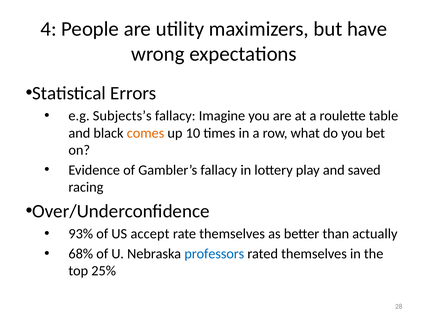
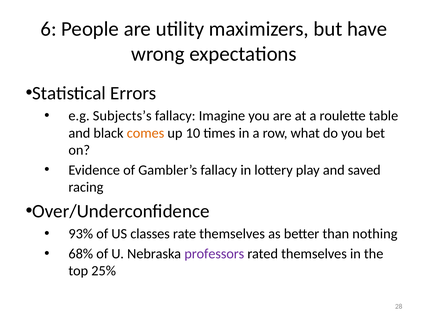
4: 4 -> 6 (49, 29)
accept: accept -> classes (150, 234)
actually: actually -> nothing (375, 234)
professors colour: blue -> purple (214, 254)
